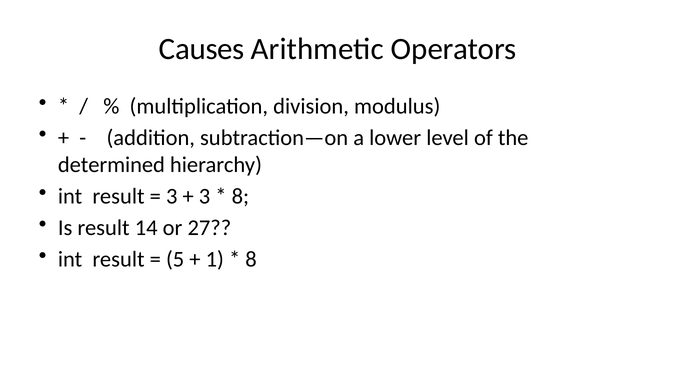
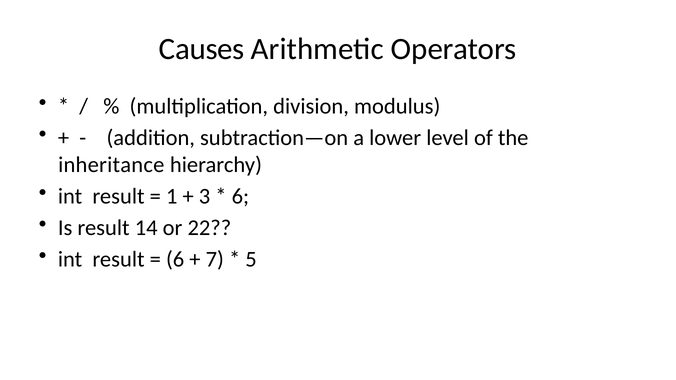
determined: determined -> inheritance (111, 165)
3: 3 -> 1 (172, 197)
8: 8 -> 6 (240, 197)
27: 27 -> 22 (209, 228)
5: 5 -> 6 (175, 260)
1: 1 -> 7 (215, 260)
8: 8 -> 5 (251, 260)
